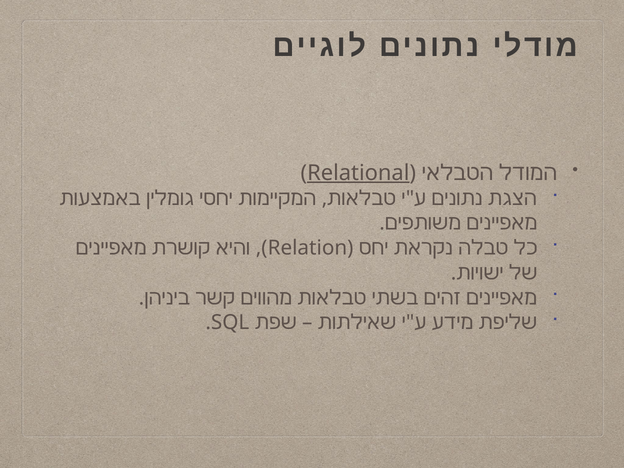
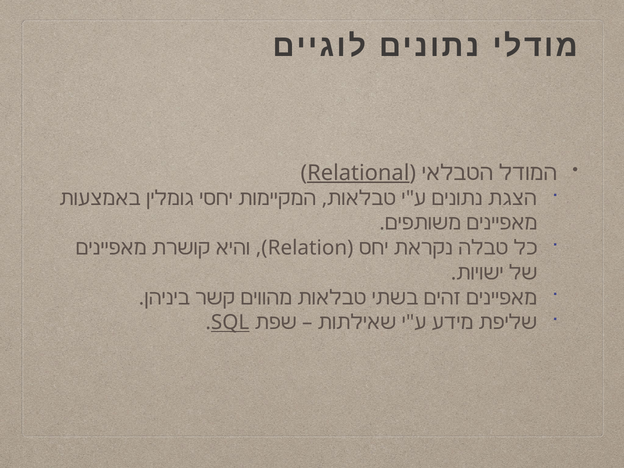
SQL underline: none -> present (230, 323)
